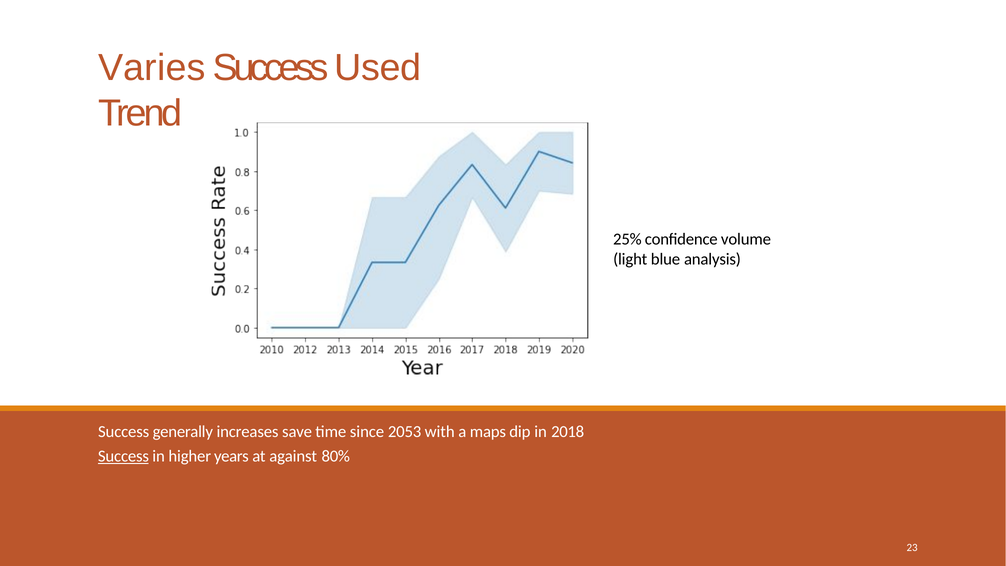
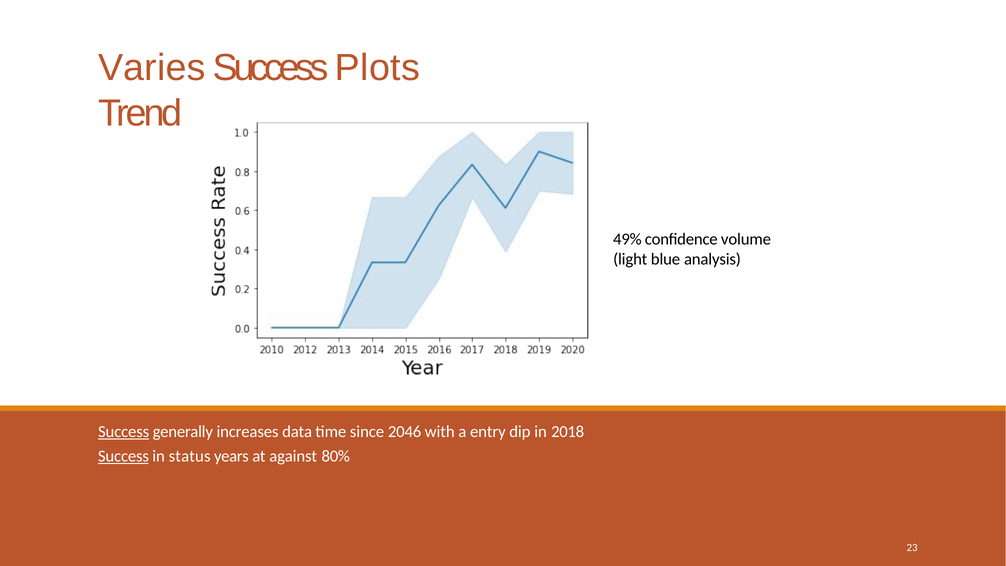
Used: Used -> Plots (377, 68)
25%: 25% -> 49% (627, 239)
Success underline: none -> present (124, 432)
save: save -> data (297, 432)
2053: 2053 -> 2046 (405, 432)
maps: maps -> entry (488, 432)
higher: higher -> status (190, 456)
